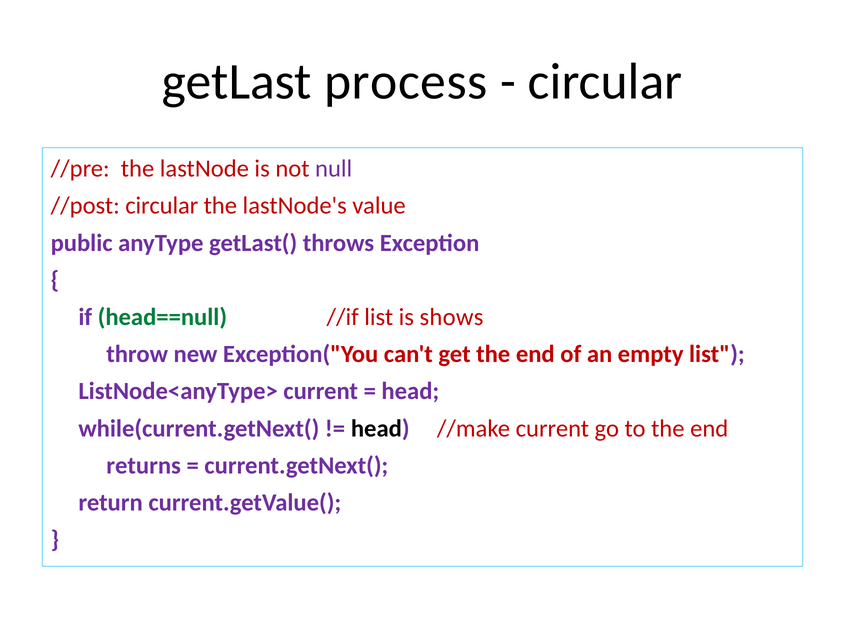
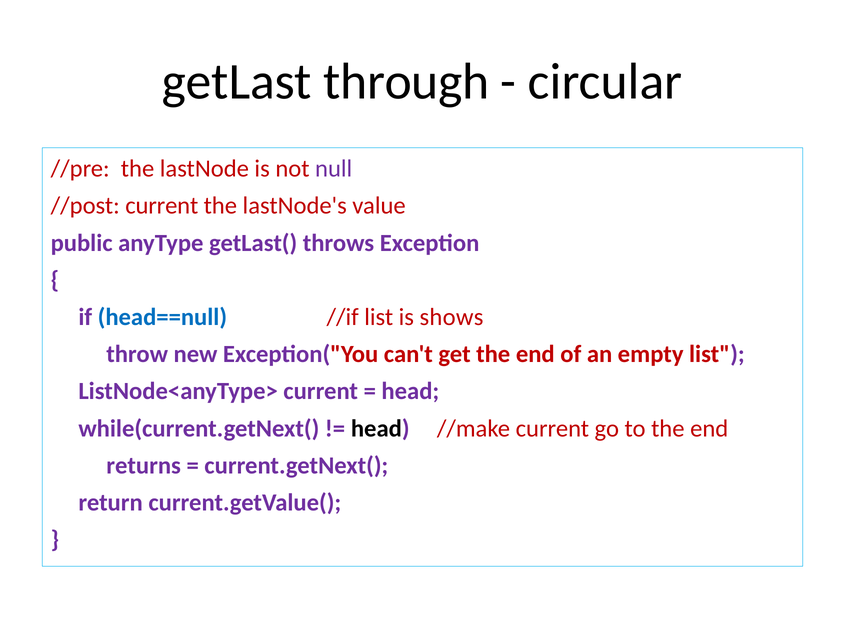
process: process -> through (406, 82)
//post circular: circular -> current (162, 206)
head==null colour: green -> blue (162, 317)
